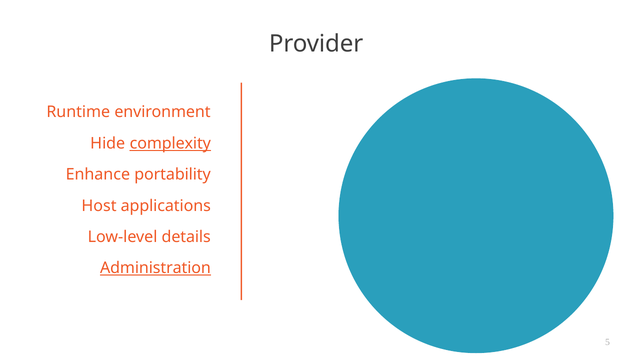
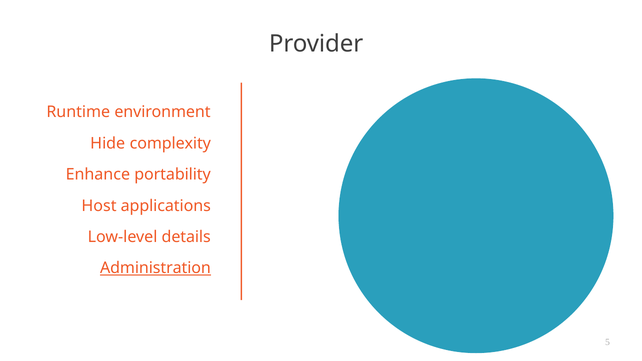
complexity underline: present -> none (170, 143)
